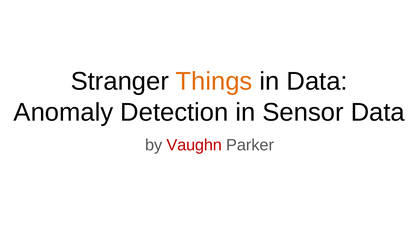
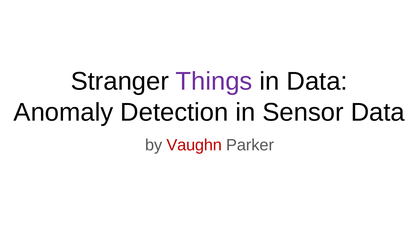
Things colour: orange -> purple (214, 81)
